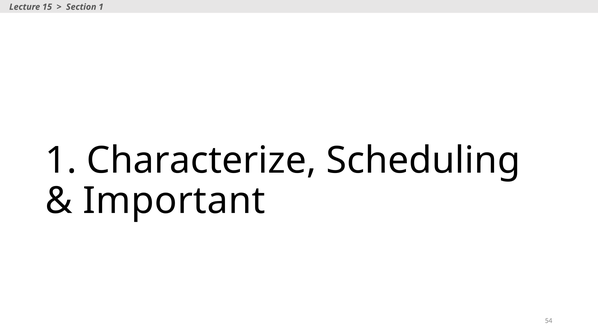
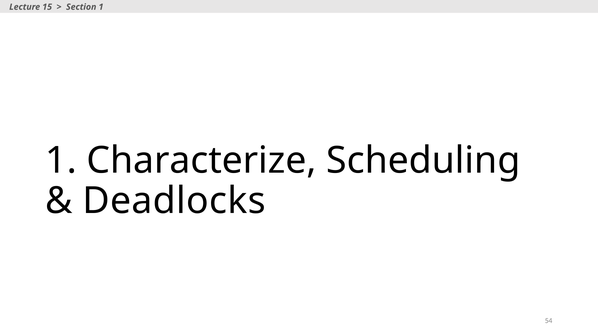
Important: Important -> Deadlocks (174, 201)
